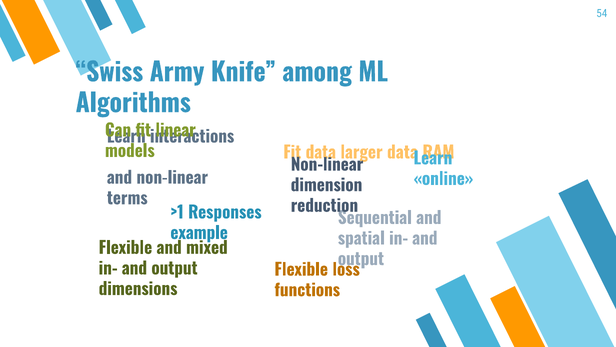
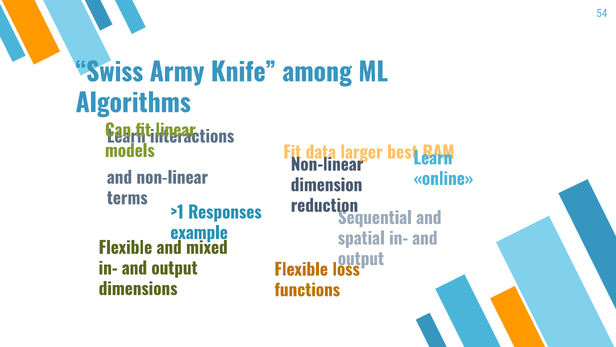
larger data: data -> best (402, 153)
